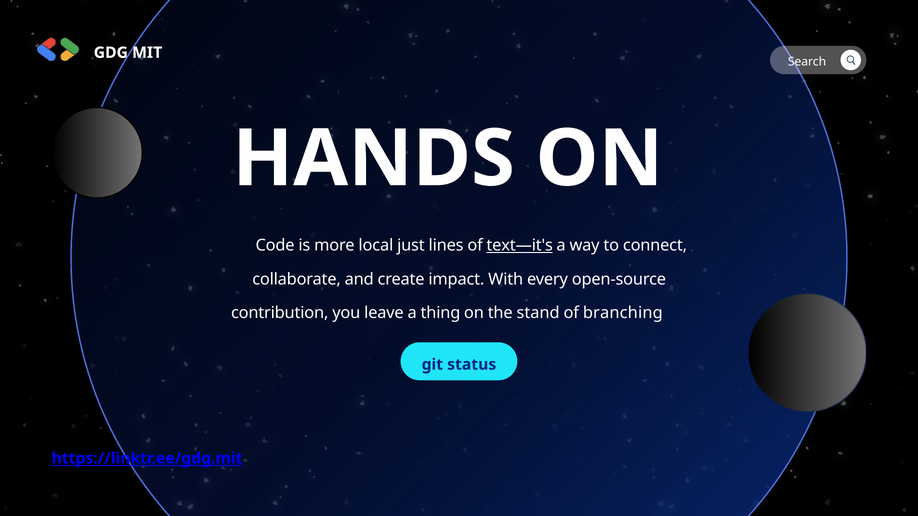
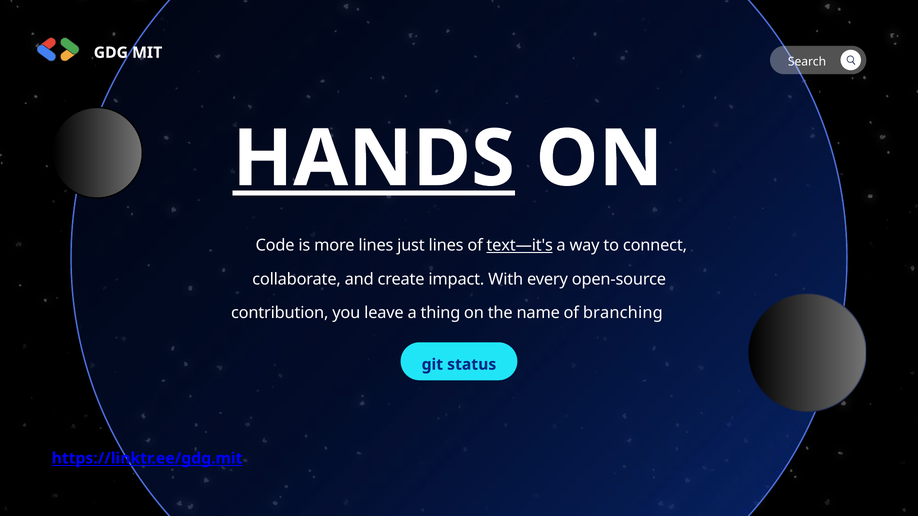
HANDS underline: none -> present (374, 159)
more local: local -> lines (376, 246)
stand: stand -> name (538, 313)
